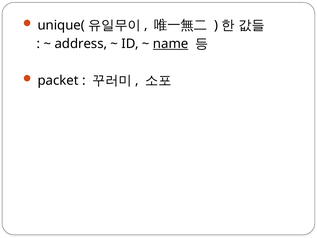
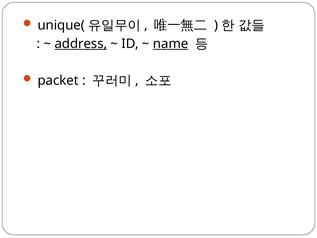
address underline: none -> present (81, 44)
